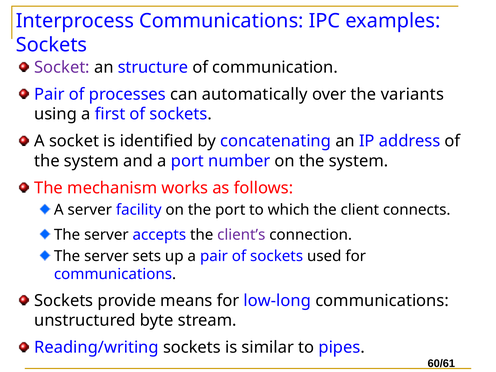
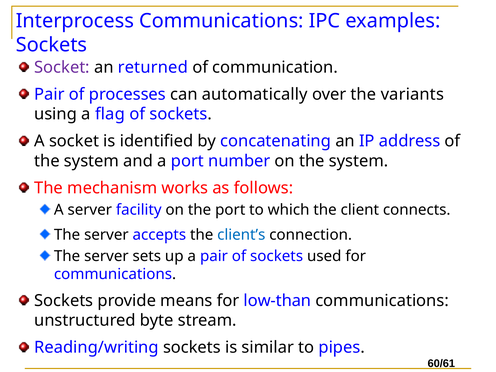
structure: structure -> returned (153, 67)
first: first -> flag (110, 114)
client’s colour: purple -> blue (241, 235)
low-long: low-long -> low-than (277, 301)
